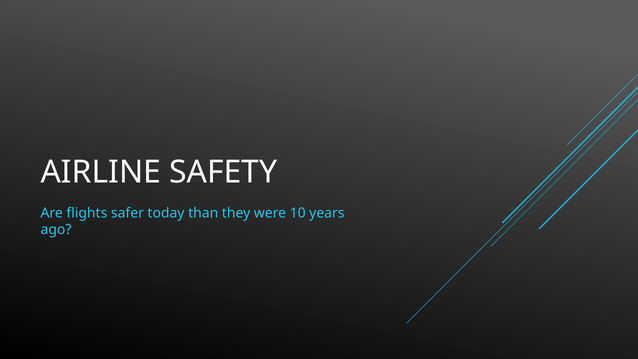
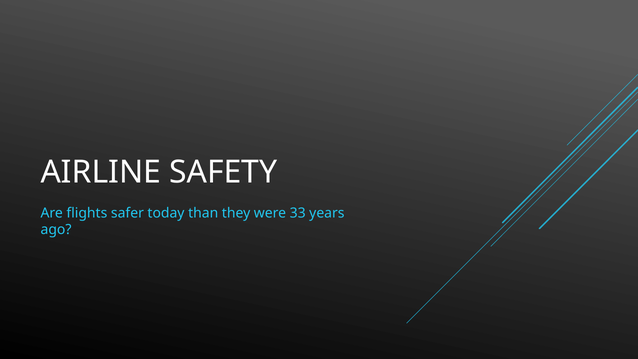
10: 10 -> 33 (298, 213)
